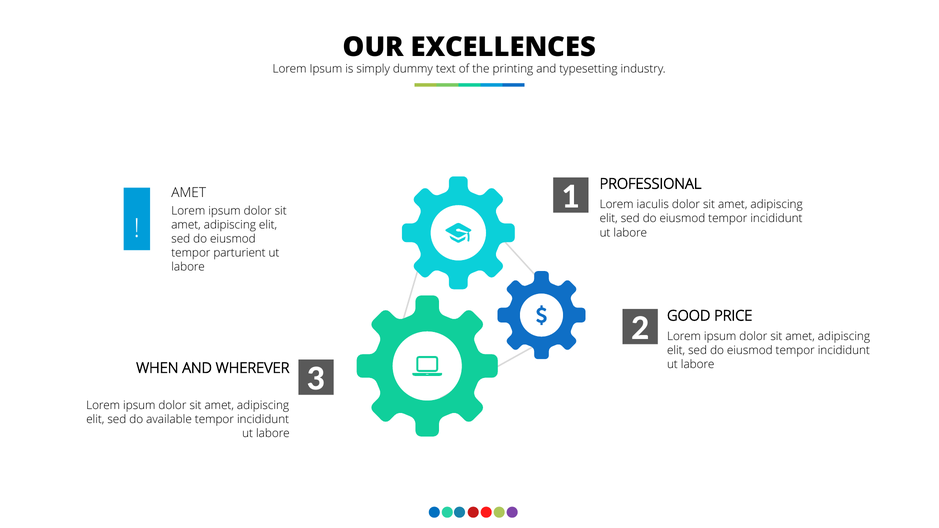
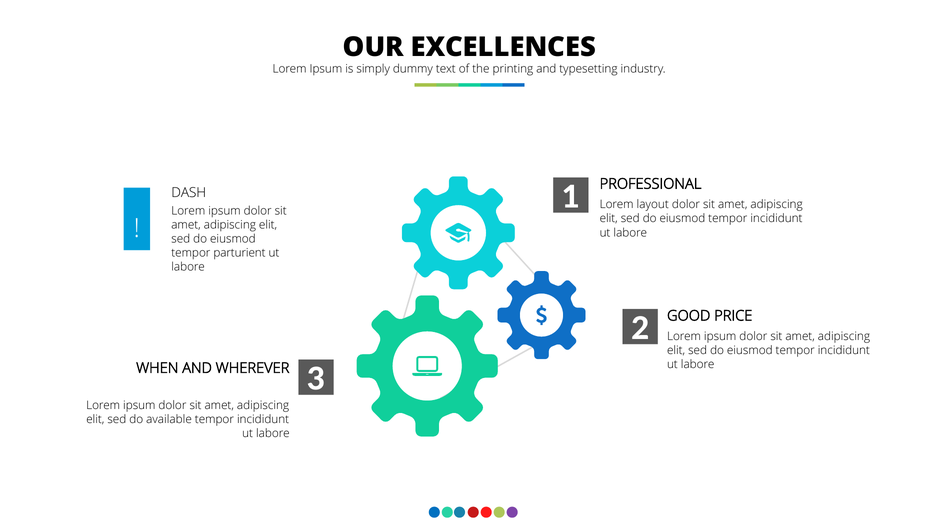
AMET: AMET -> DASH (189, 193)
iaculis: iaculis -> layout (653, 205)
